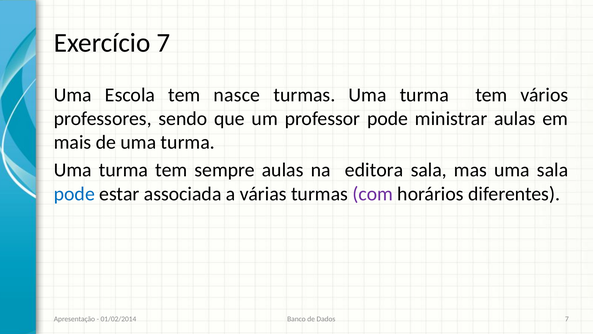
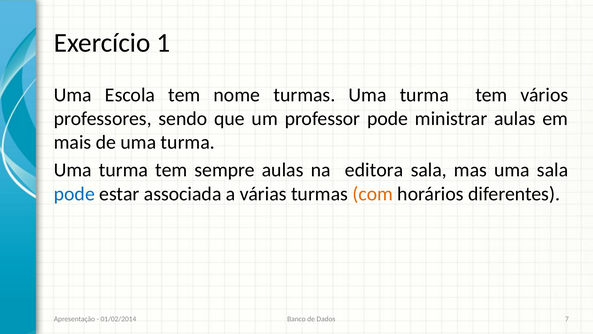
Exercício 7: 7 -> 1 (164, 43)
nasce: nasce -> nome (237, 95)
com colour: purple -> orange (373, 194)
